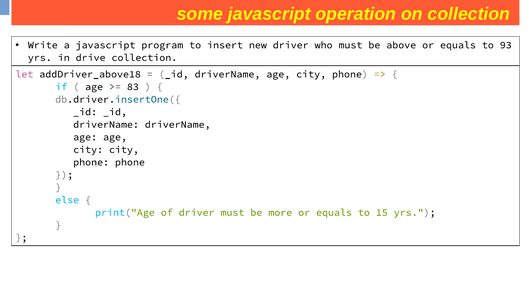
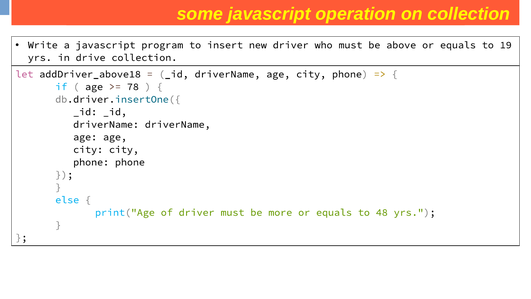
93: 93 -> 19 (506, 45)
83: 83 -> 78 (133, 87)
15: 15 -> 48 (382, 212)
